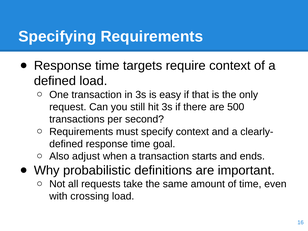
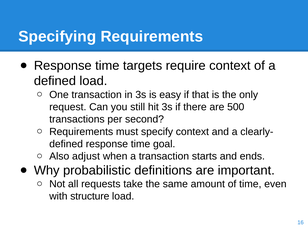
crossing: crossing -> structure (90, 196)
